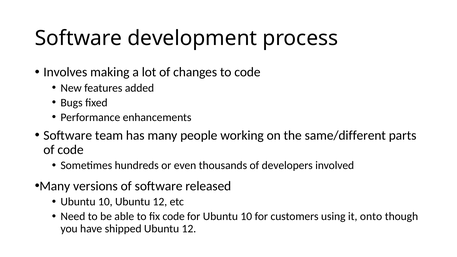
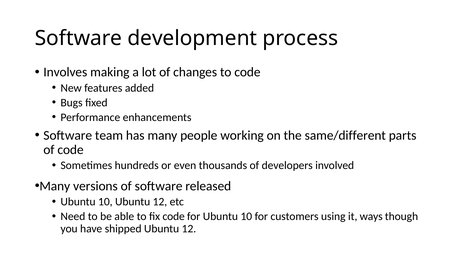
onto: onto -> ways (371, 216)
